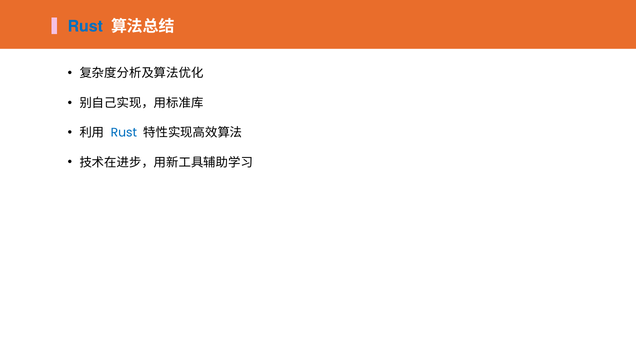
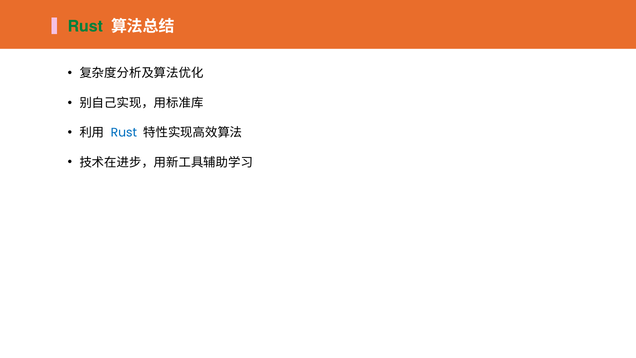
Rust colour: blue -> green (85, 27)
